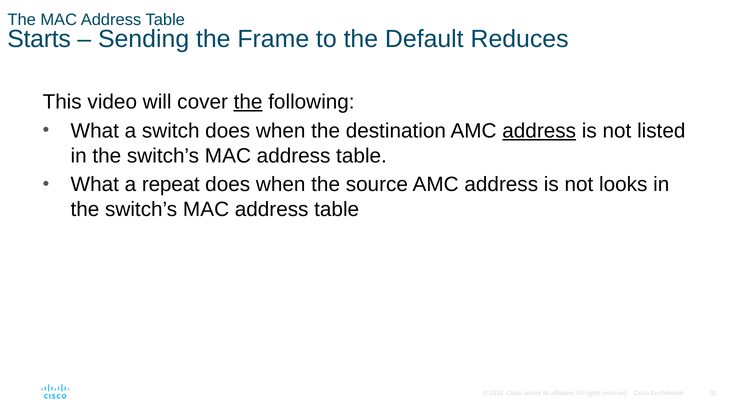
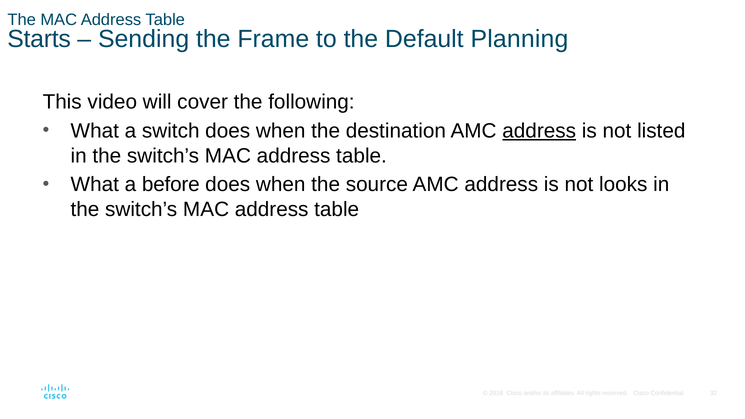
Reduces: Reduces -> Planning (519, 39)
the underline: present -> none (248, 102)
repeat: repeat -> before (171, 185)
